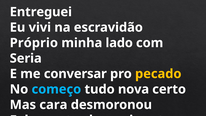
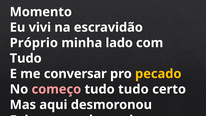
Entreguei: Entreguei -> Momento (41, 12)
Seria: Seria -> Tudo (26, 58)
começo colour: light blue -> pink (56, 89)
tudo nova: nova -> tudo (133, 89)
cara: cara -> aqui (53, 105)
